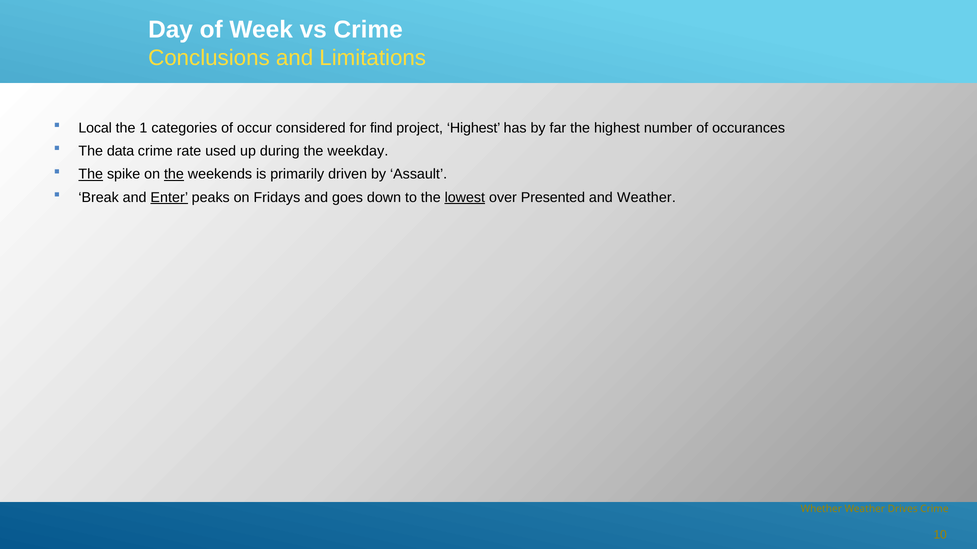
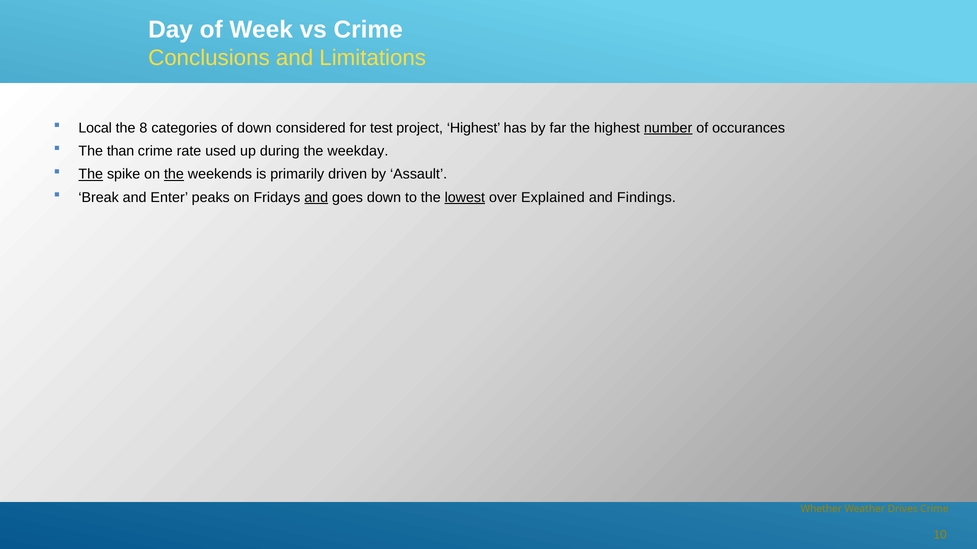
1: 1 -> 8 (143, 128)
of occur: occur -> down (254, 128)
find: find -> test (381, 128)
number underline: none -> present (668, 128)
data: data -> than (121, 151)
Enter underline: present -> none (169, 198)
and underline: none -> present (316, 198)
Presented: Presented -> Explained (553, 198)
and Weather: Weather -> Findings (646, 198)
